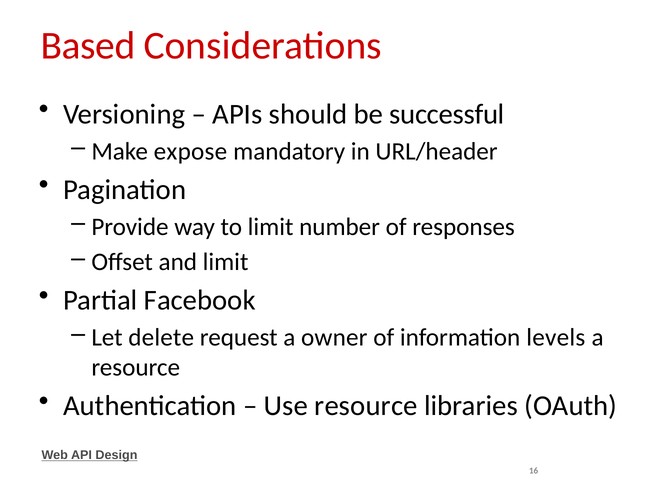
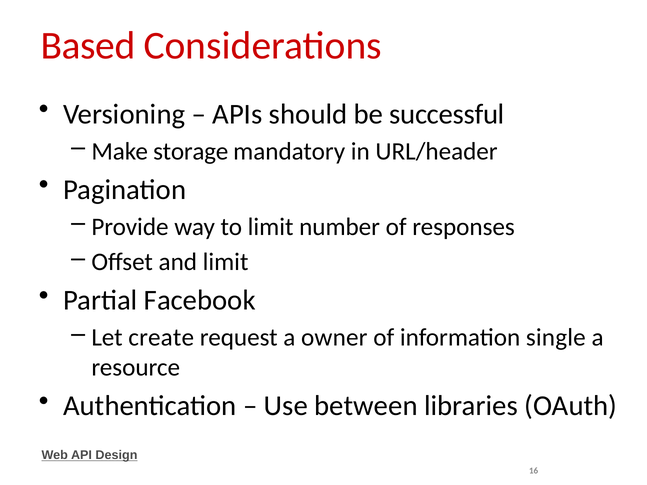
expose: expose -> storage (191, 151)
delete: delete -> create (161, 338)
levels: levels -> single (556, 338)
Use resource: resource -> between (366, 406)
